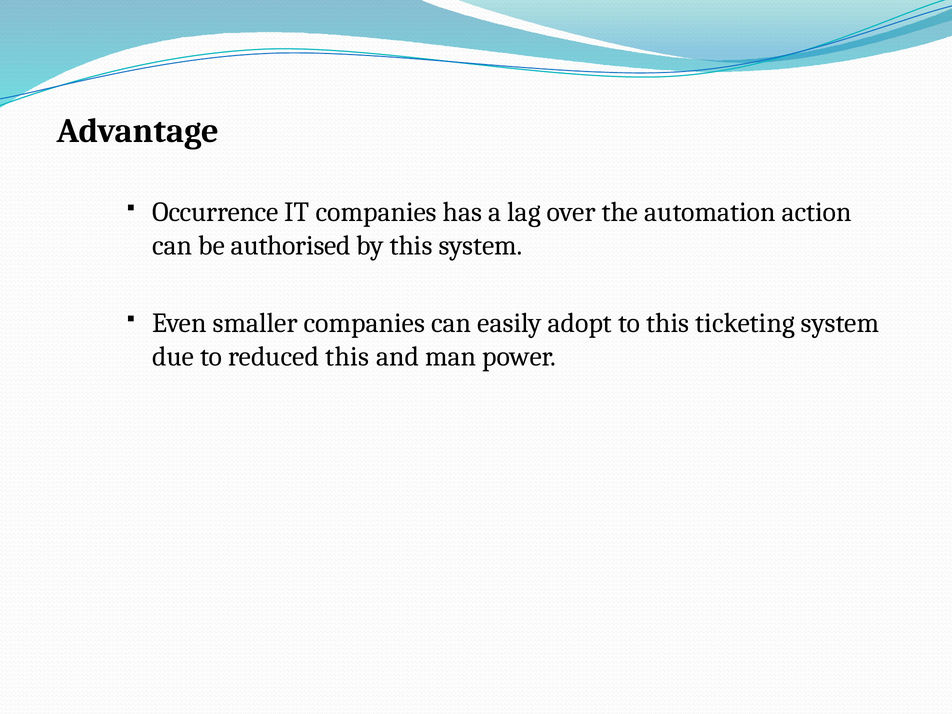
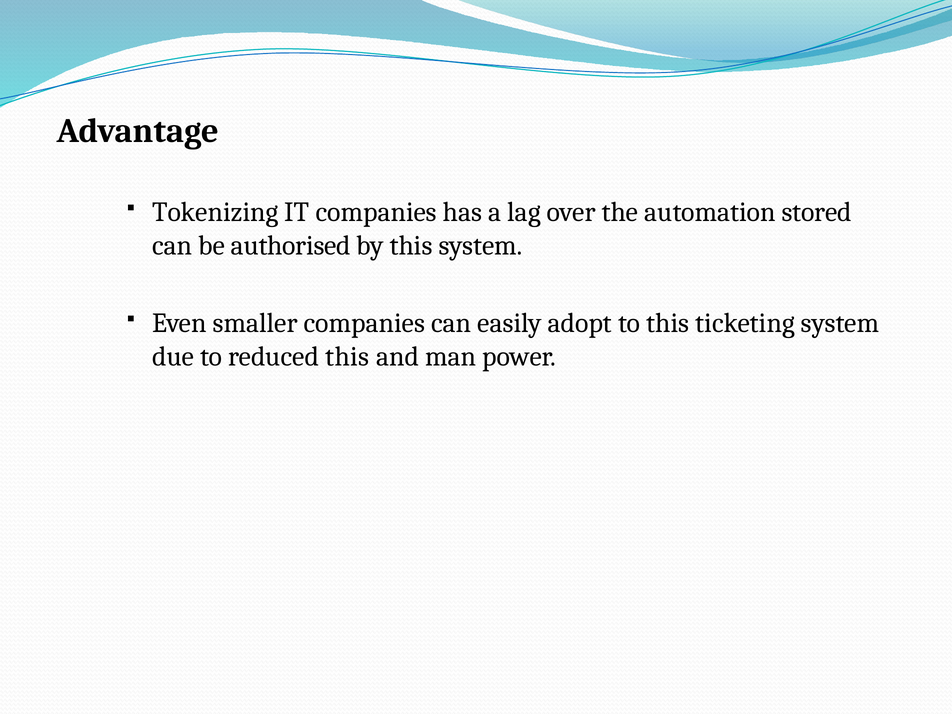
Occurrence: Occurrence -> Tokenizing (215, 212)
action: action -> stored (817, 212)
